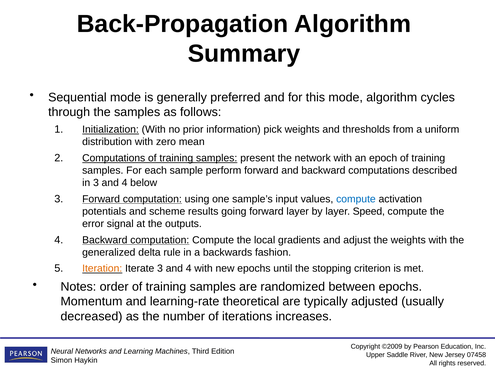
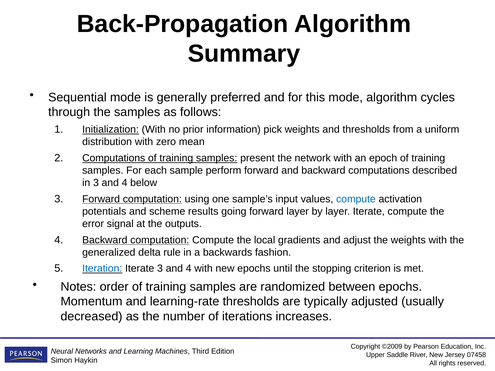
layer Speed: Speed -> Iterate (369, 211)
Iteration colour: orange -> blue (102, 269)
learning-rate theoretical: theoretical -> thresholds (251, 302)
